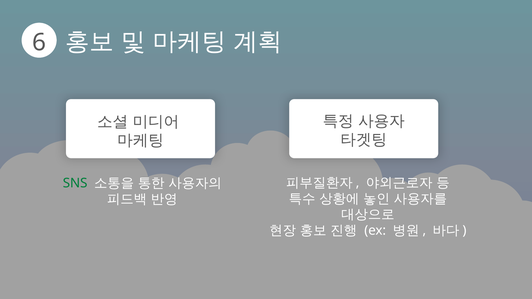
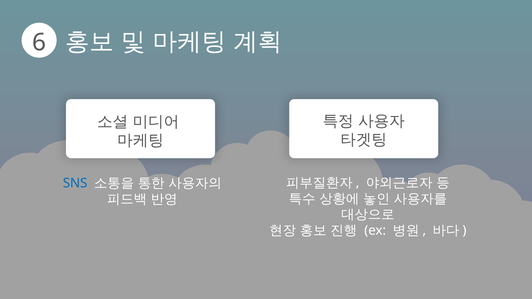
SNS colour: green -> blue (75, 183)
